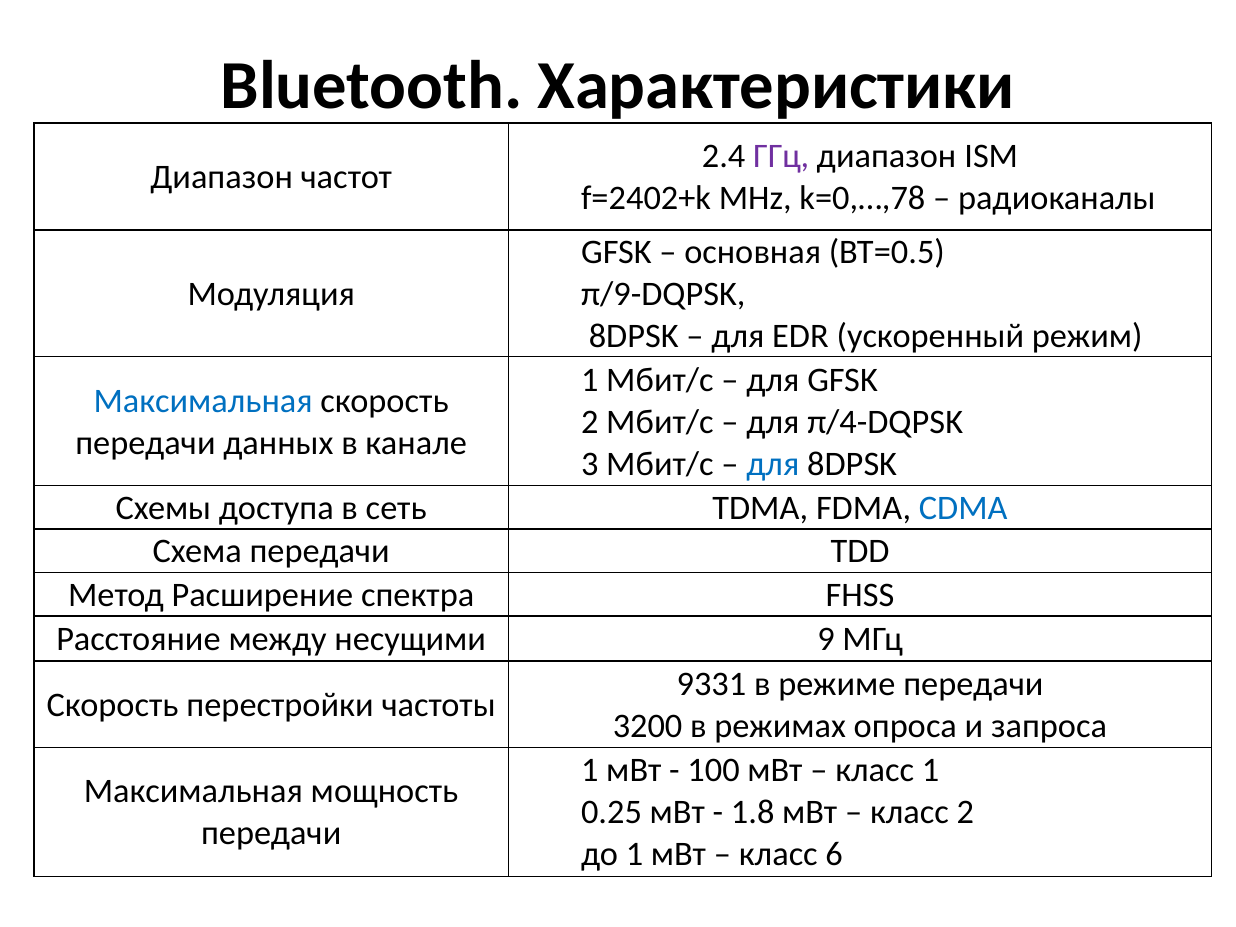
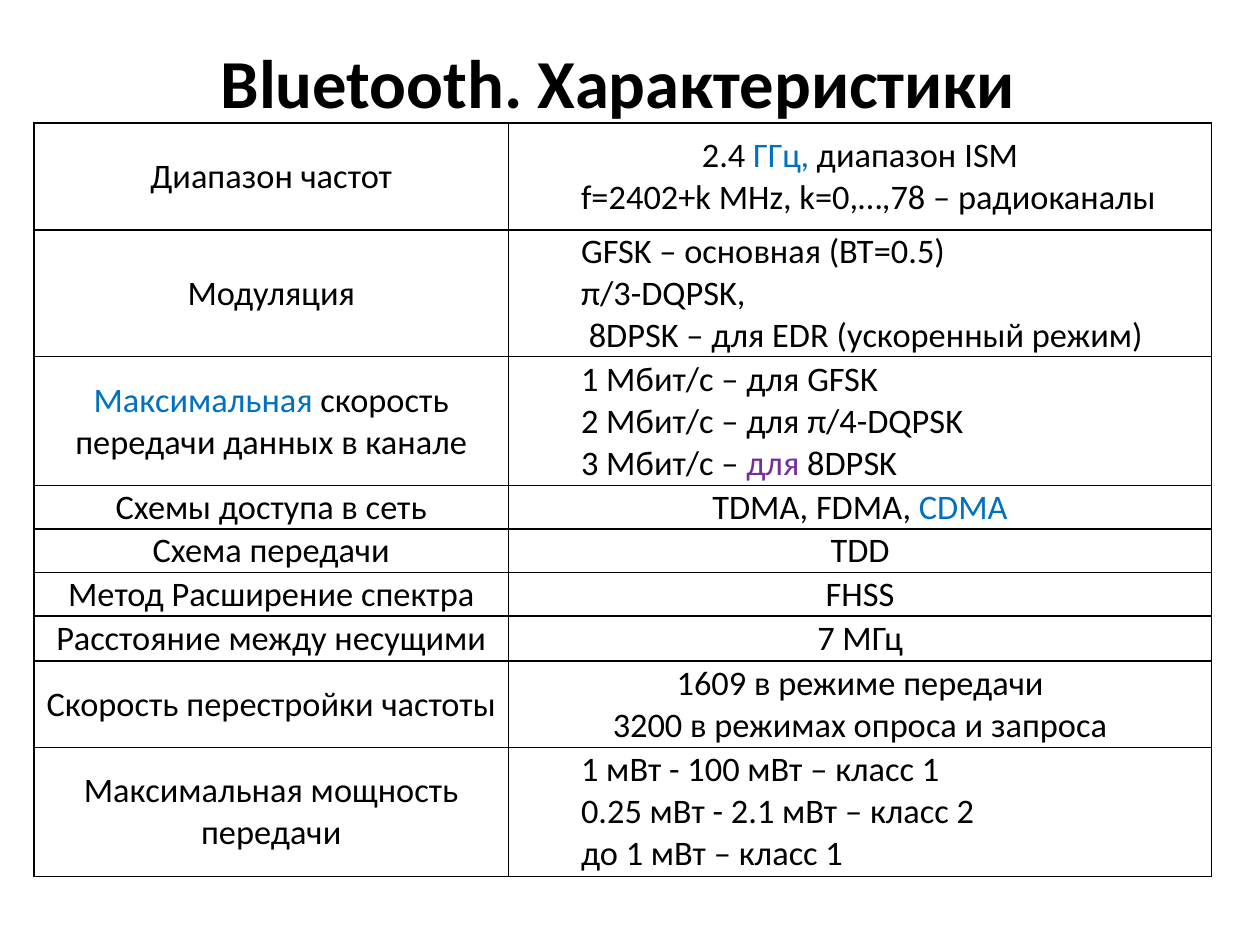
ГГц colour: purple -> blue (781, 156)
π/9-DQPSK: π/9-DQPSK -> π/3-DQPSK (663, 294)
для colour: blue -> purple (773, 464)
9: 9 -> 7 (826, 639)
9331: 9331 -> 1609 (711, 684)
1.8: 1.8 -> 2.1 (753, 812)
6: 6 -> 1 (834, 854)
